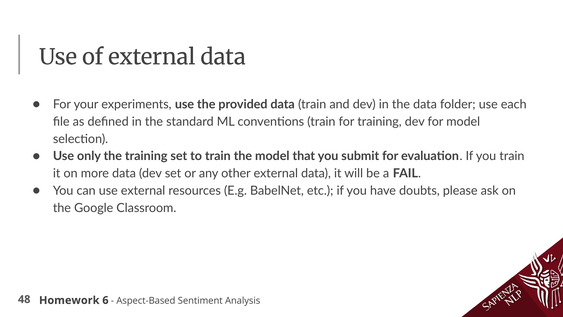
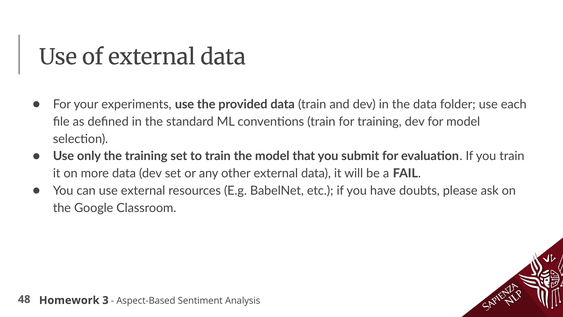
6: 6 -> 3 (105, 300)
